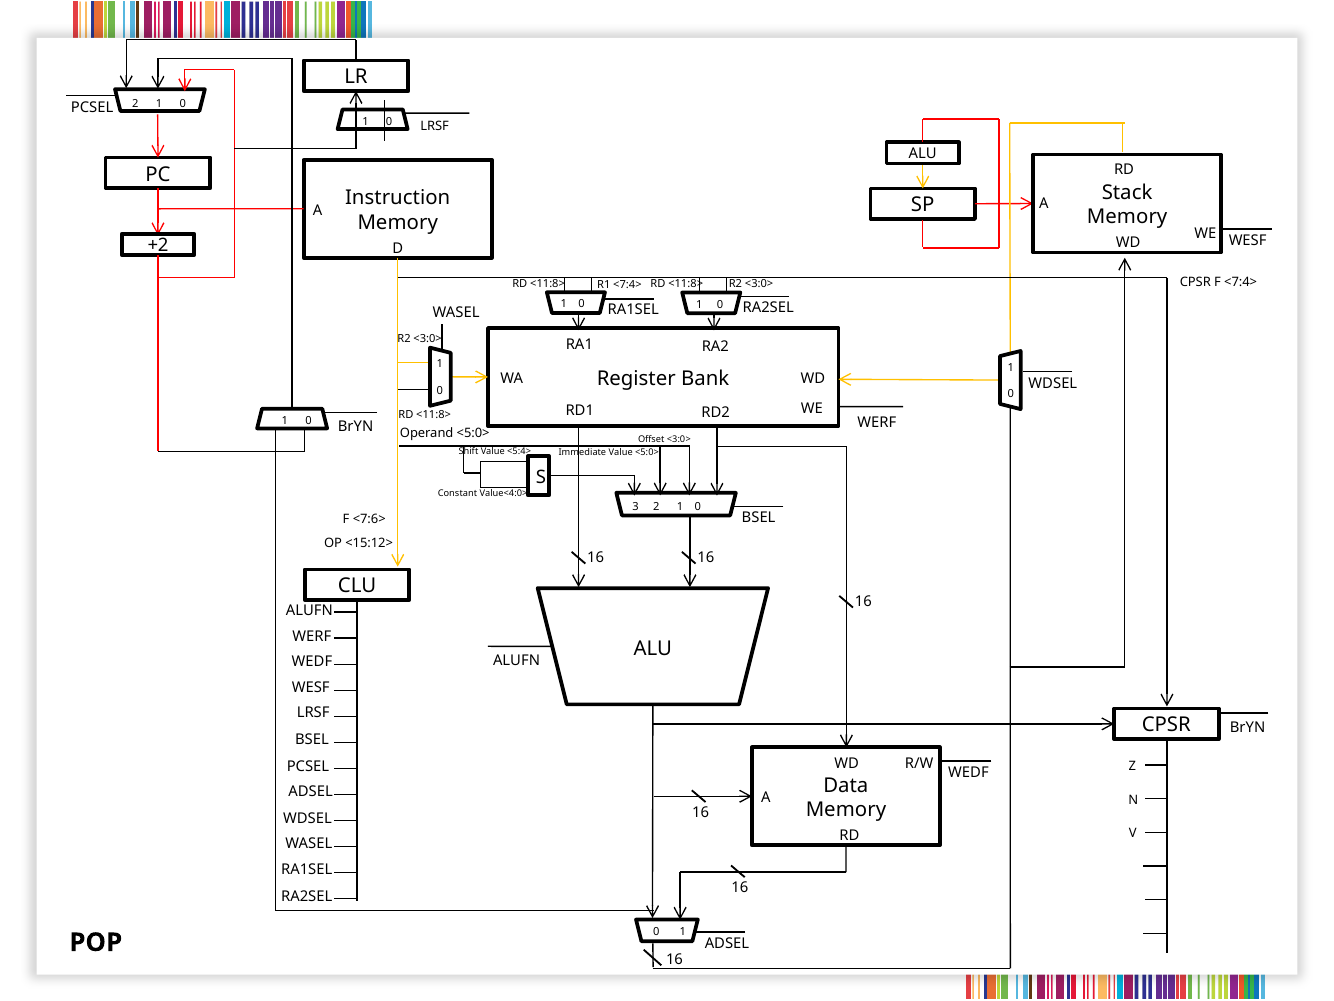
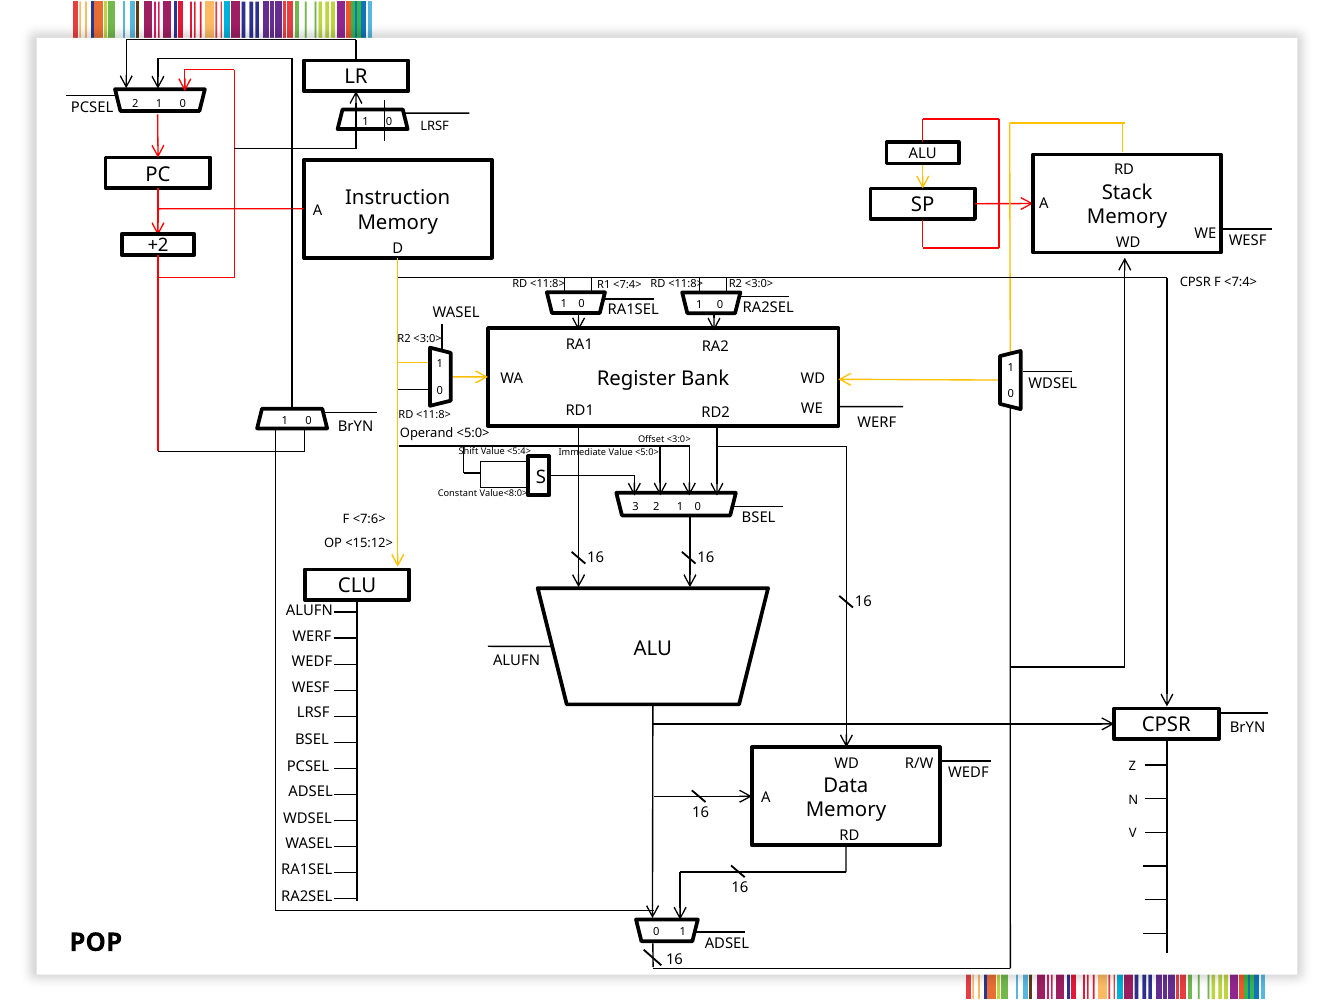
Value<4:0>: Value<4:0> -> Value<8:0> (503, 493)
